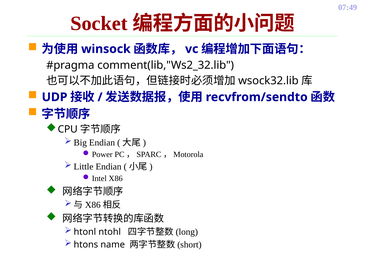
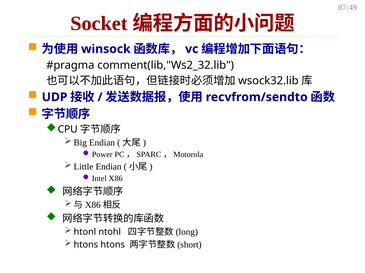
htons name: name -> htons (113, 245)
